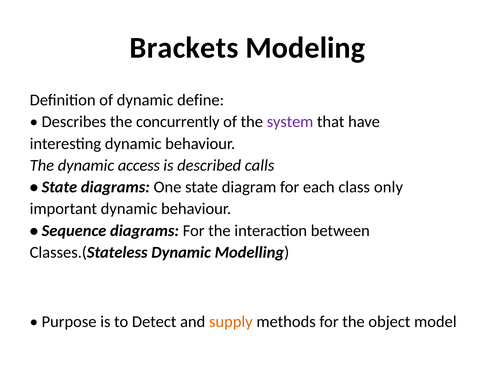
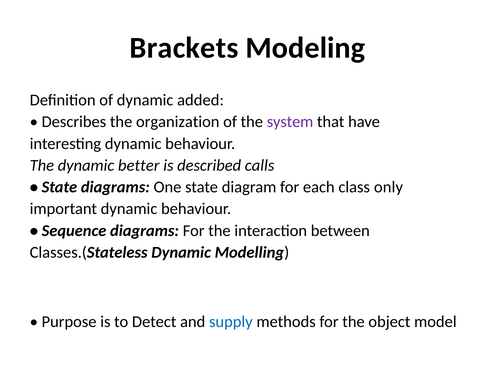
define: define -> added (201, 100)
concurrently: concurrently -> organization (178, 122)
access: access -> better (139, 165)
supply colour: orange -> blue (231, 322)
